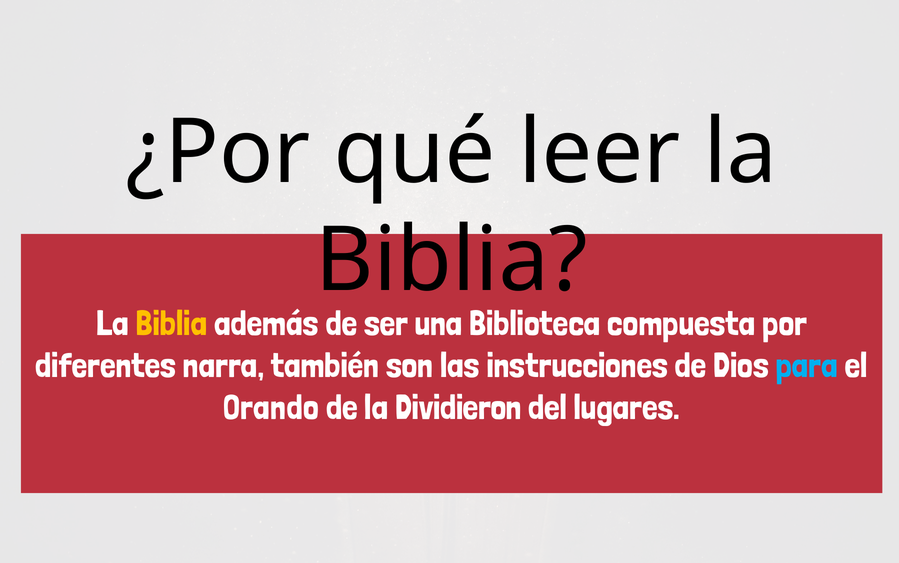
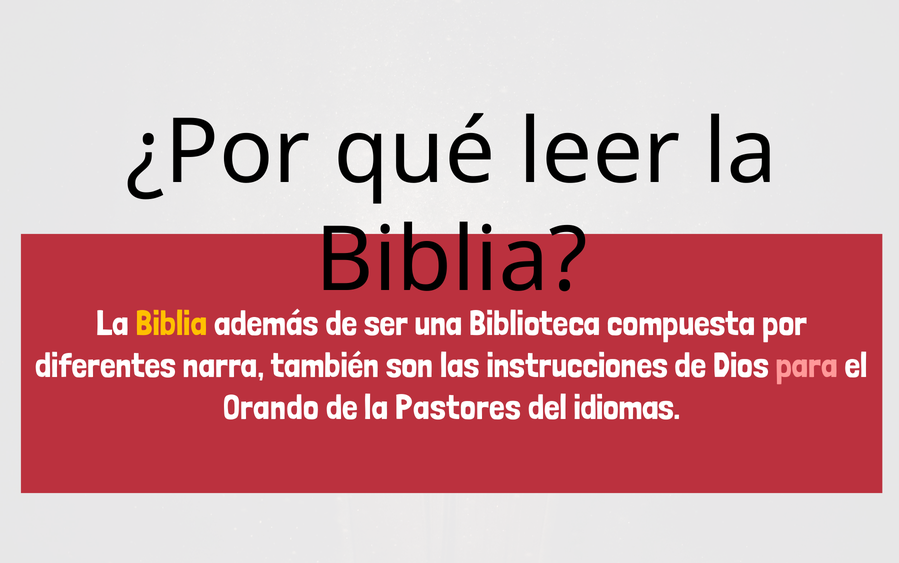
para colour: light blue -> pink (807, 366)
Dividieron: Dividieron -> Pastores (458, 408)
lugares: lugares -> idiomas (627, 408)
